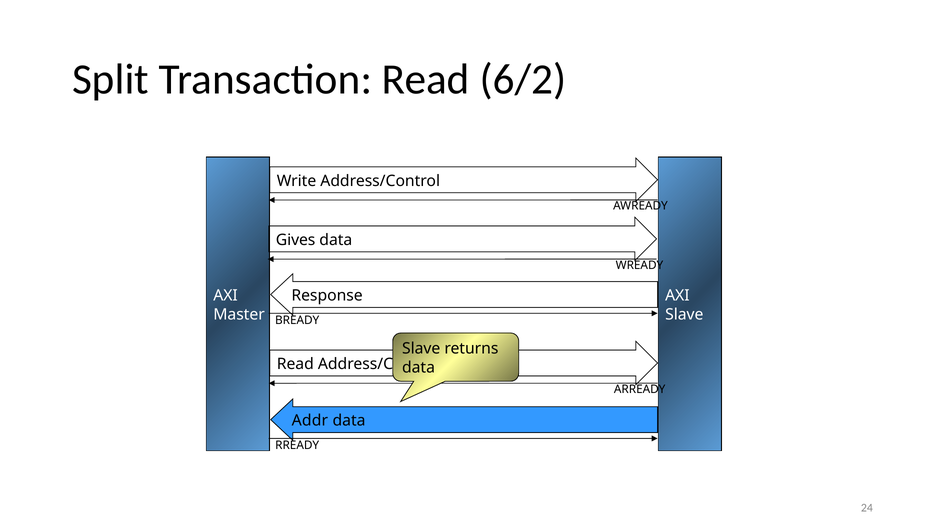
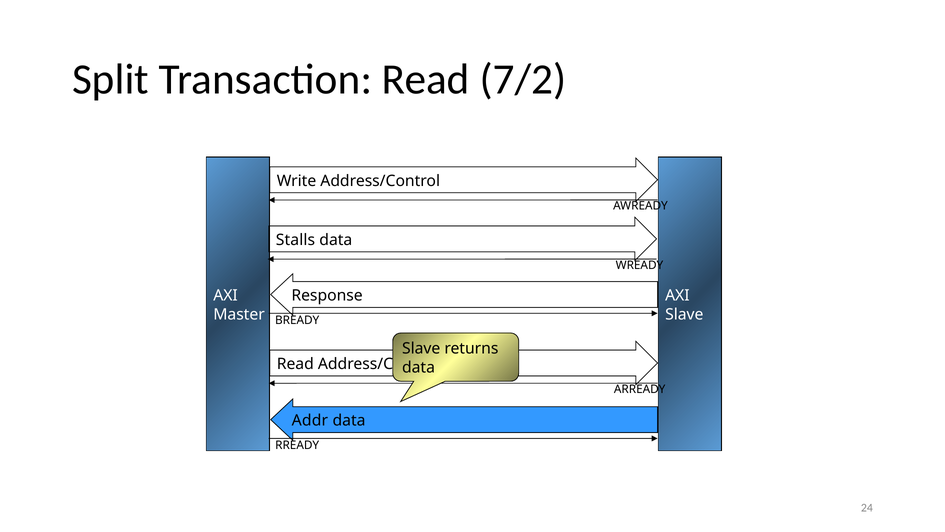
6/2: 6/2 -> 7/2 (523, 79)
Gives: Gives -> Stalls (295, 240)
